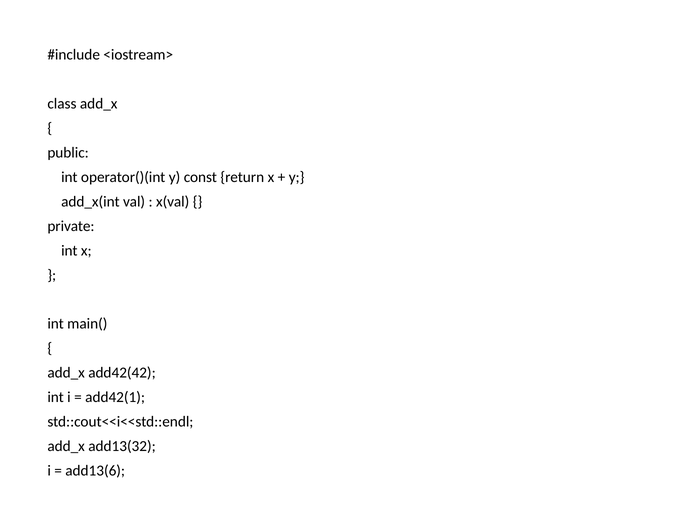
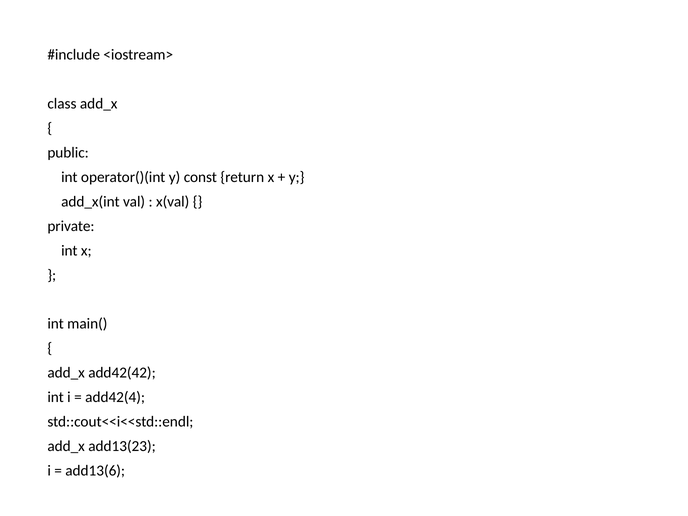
add42(1: add42(1 -> add42(4 (115, 397)
add13(32: add13(32 -> add13(23 (122, 446)
